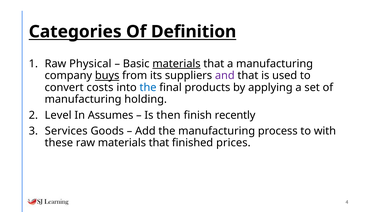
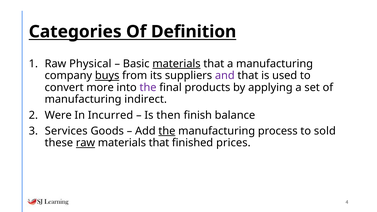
costs: costs -> more (100, 87)
the colour: blue -> purple (148, 87)
holding: holding -> indirect (146, 99)
Level: Level -> Were (58, 115)
Assumes: Assumes -> Incurred (110, 115)
recently: recently -> balance (235, 115)
the underline: none -> present (167, 131)
with: with -> sold (325, 131)
raw underline: none -> present (85, 143)
